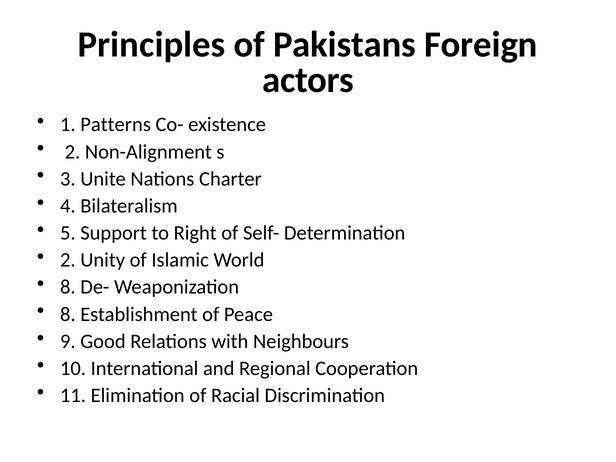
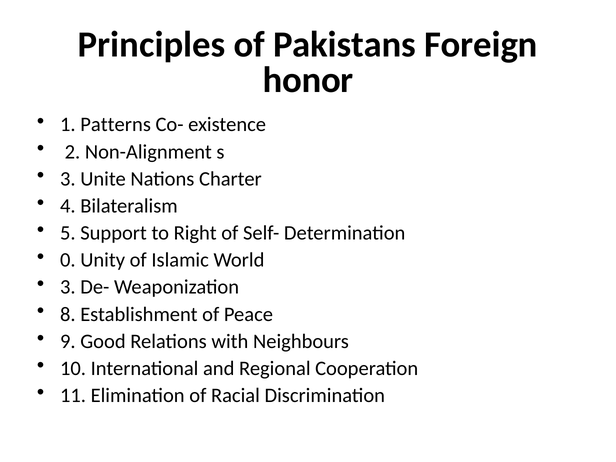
actors: actors -> honor (308, 80)
2: 2 -> 0 (68, 260)
8: 8 -> 3 (68, 287)
